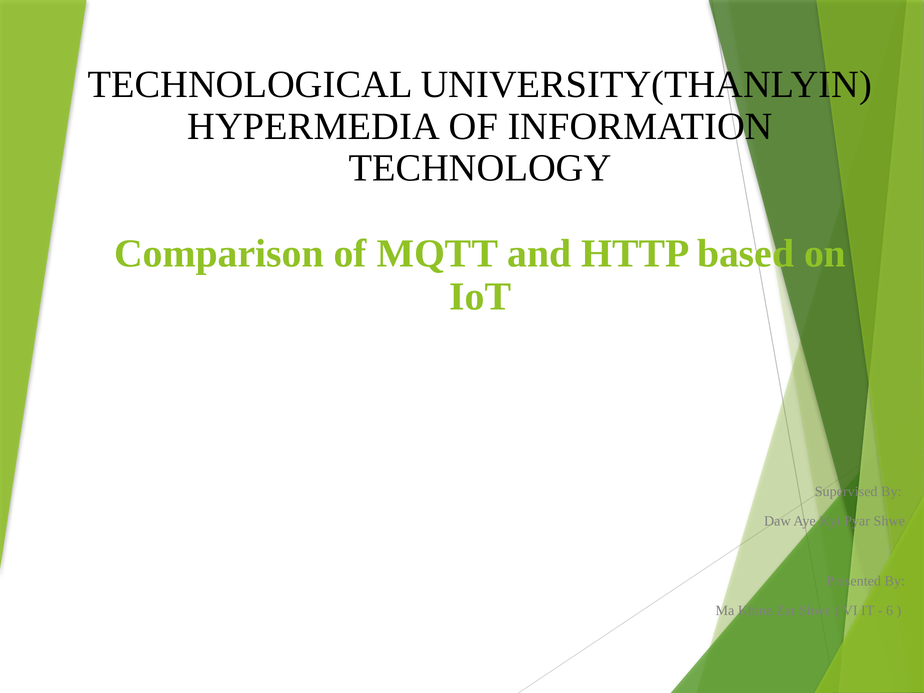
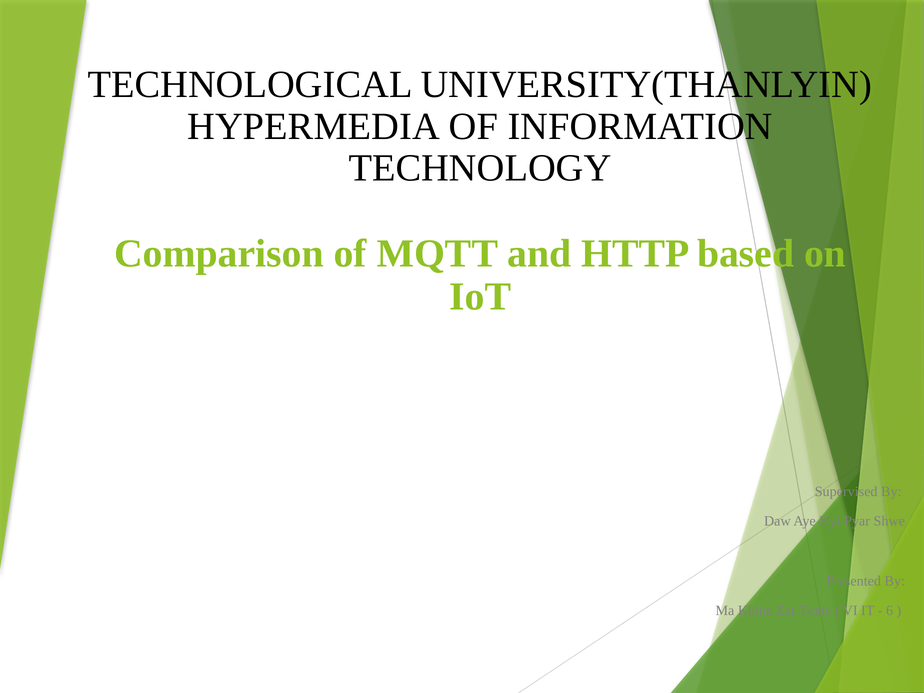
Zar Shwe: Shwe -> Texts (815, 611)
